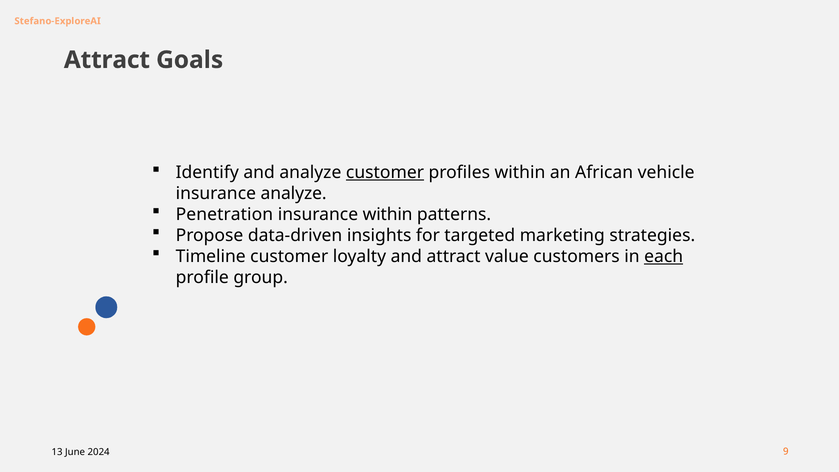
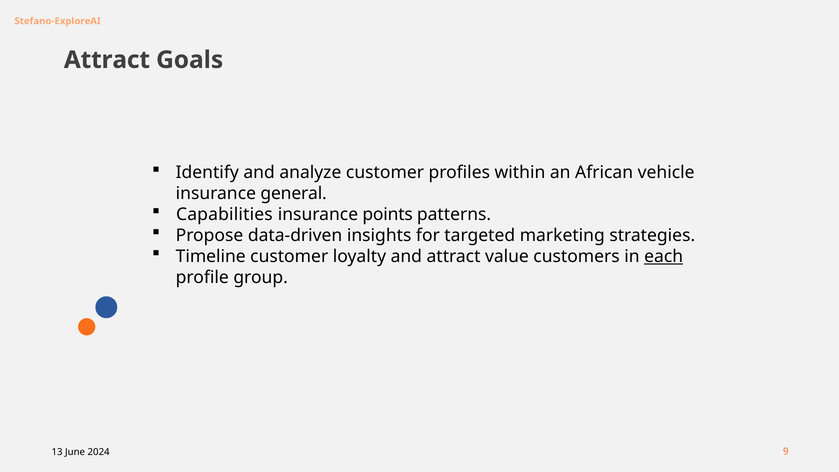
customer underline: present -> none (385, 173)
insurance analyze: analyze -> general (294, 194)
Penetration: Penetration -> Capabilities (224, 215)
insurance within: within -> points (388, 215)
